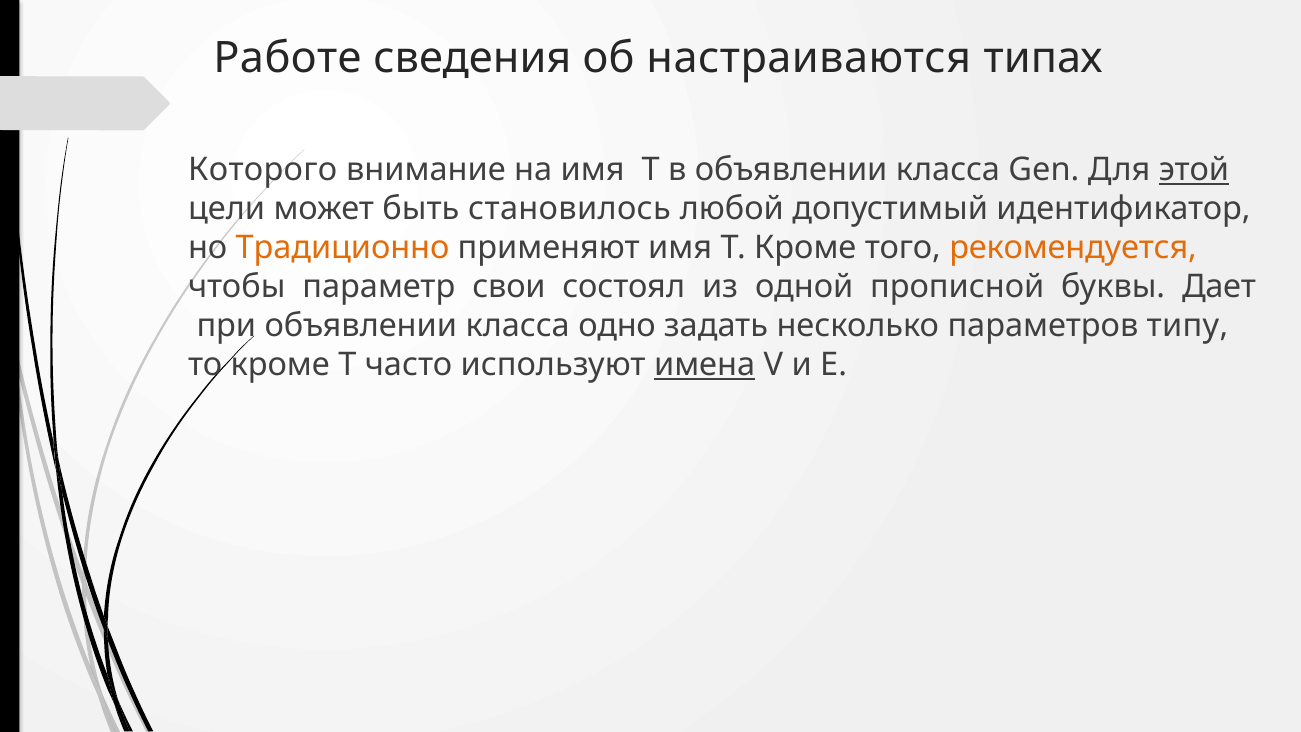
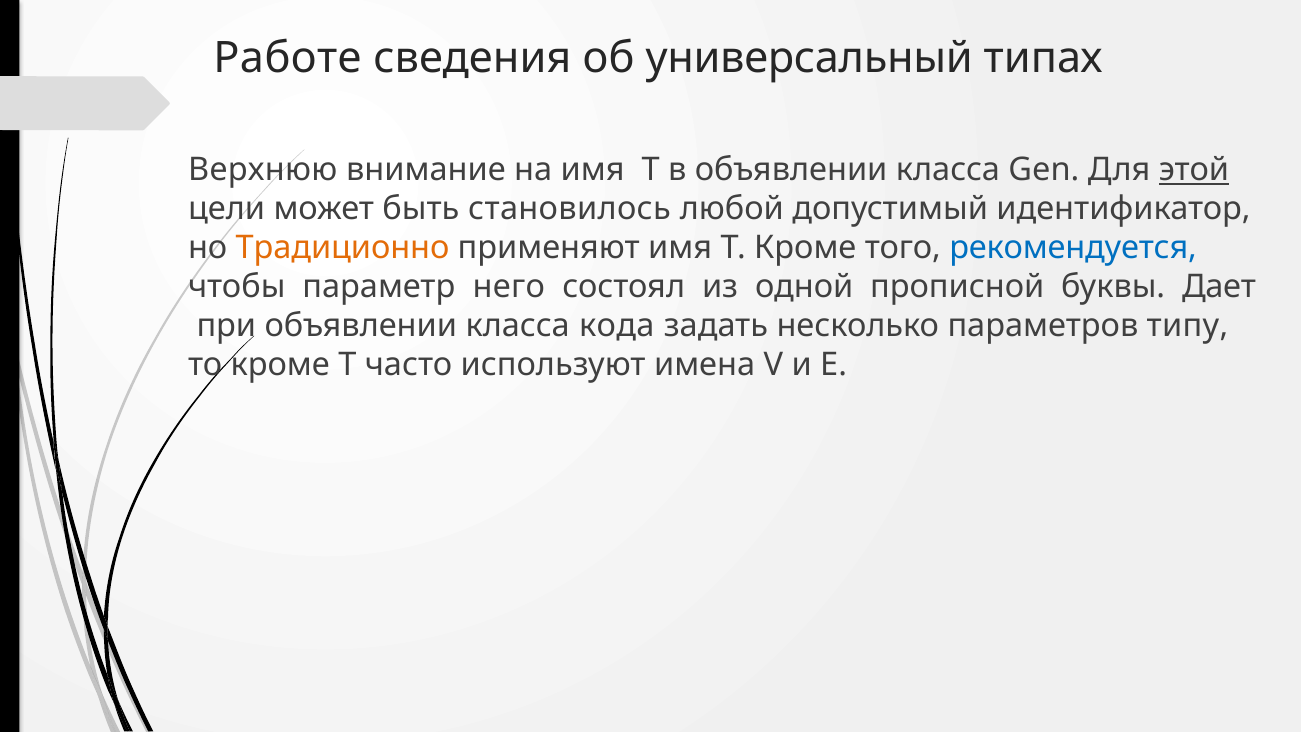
настраиваются: настраиваются -> универсальный (809, 58)
Которого: Которого -> Верхнюю (263, 170)
рекомендуется colour: orange -> blue (1073, 248)
свои: свои -> него (509, 287)
одно: одно -> кода (617, 326)
имена underline: present -> none (705, 365)
